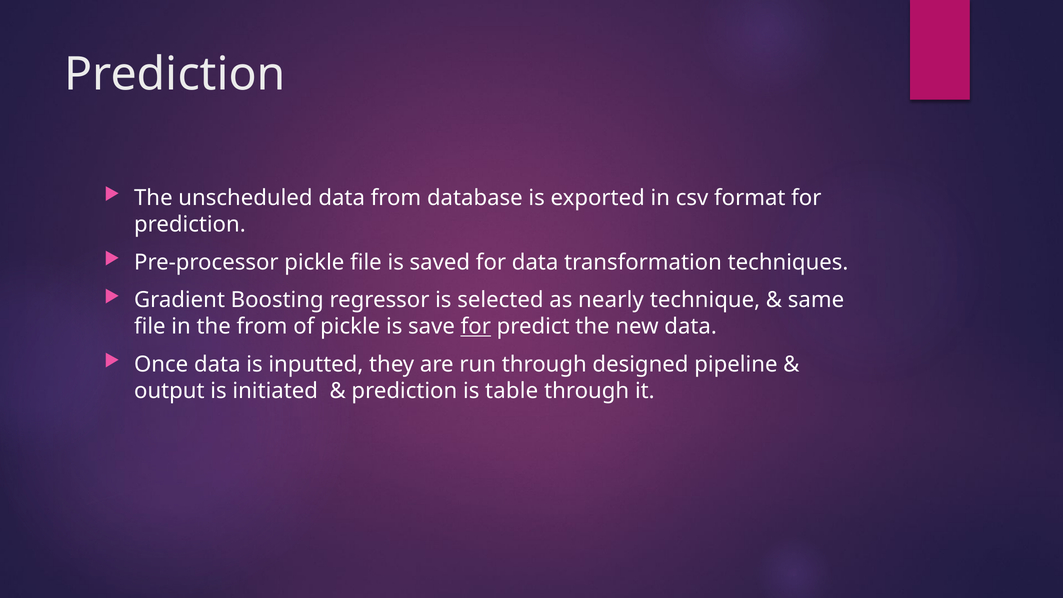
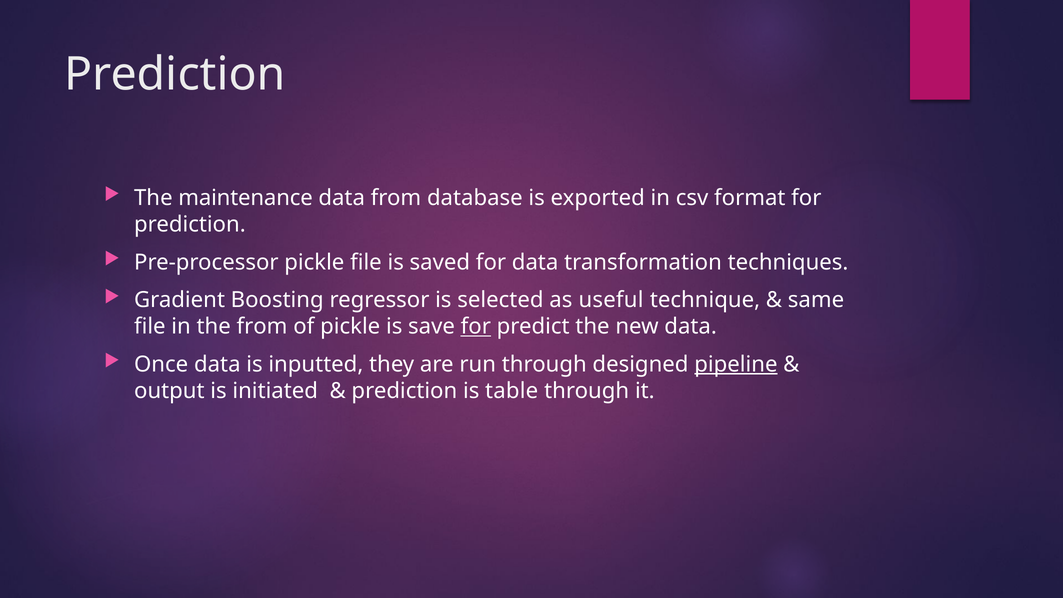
unscheduled: unscheduled -> maintenance (246, 198)
nearly: nearly -> useful (611, 300)
pipeline underline: none -> present (736, 364)
